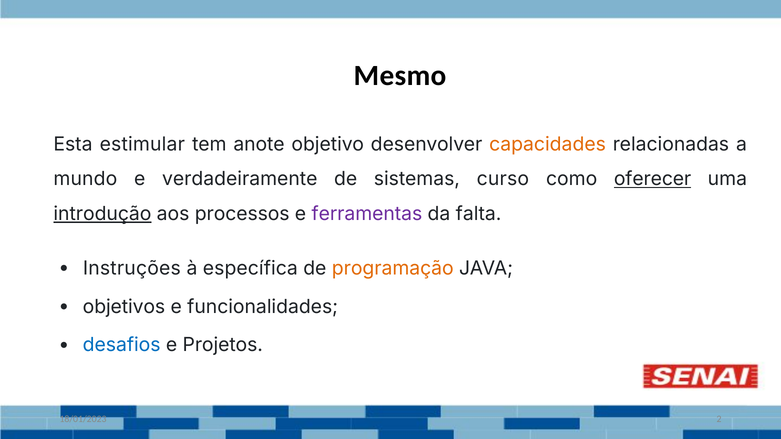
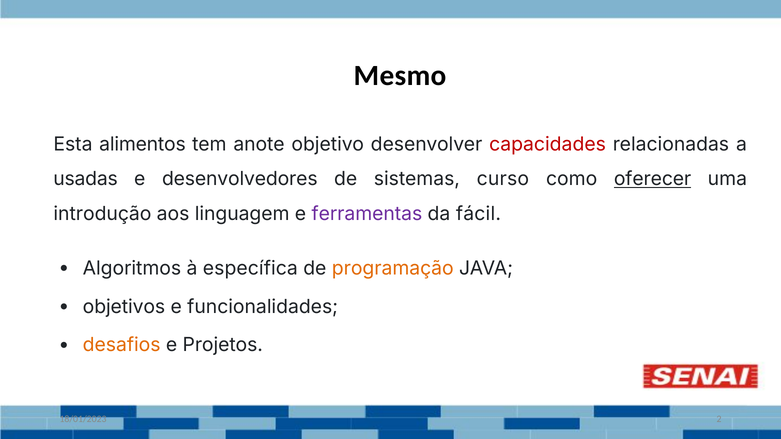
estimular: estimular -> alimentos (142, 144)
capacidades colour: orange -> red (548, 144)
mundo: mundo -> usadas (86, 179)
verdadeiramente: verdadeiramente -> desenvolvedores (240, 179)
introdução underline: present -> none (102, 214)
processos: processos -> linguagem (242, 214)
falta: falta -> fácil (478, 214)
Instruções: Instruções -> Algoritmos (132, 268)
desafios colour: blue -> orange (122, 345)
